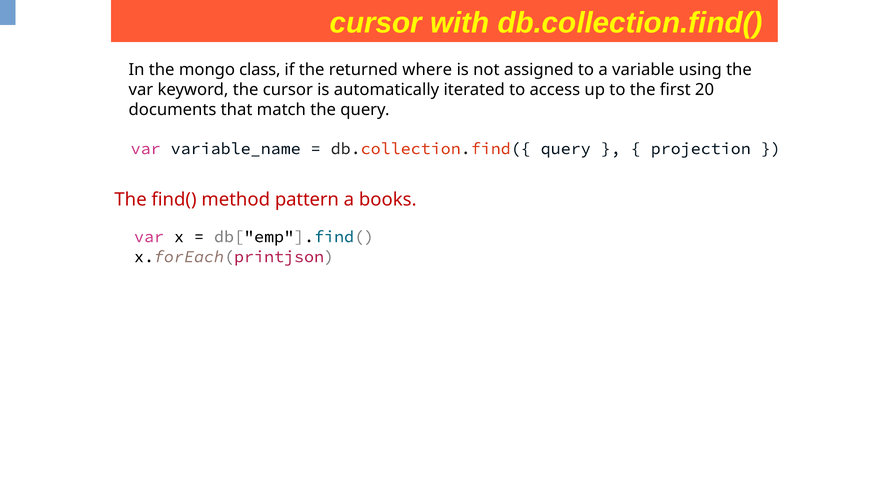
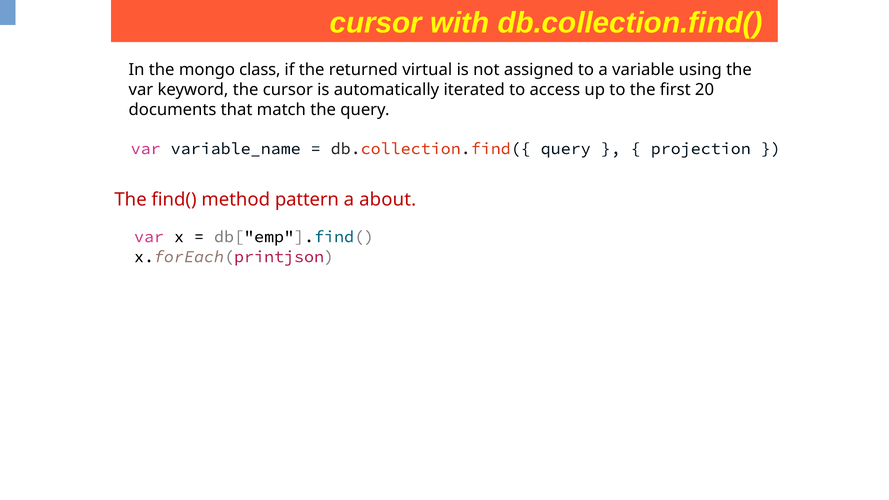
where: where -> virtual (427, 70)
books: books -> about (388, 200)
